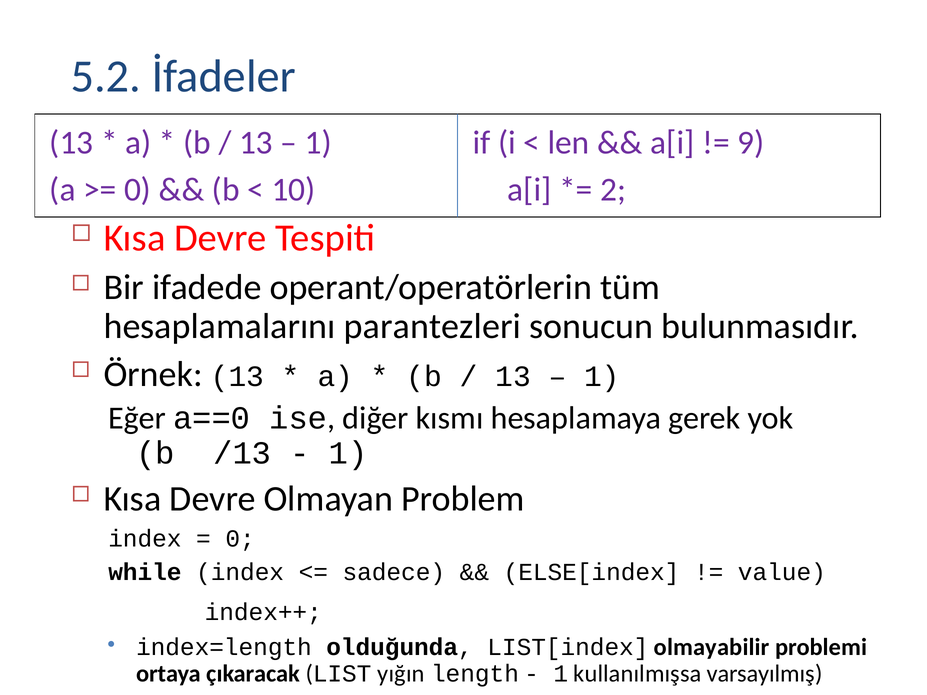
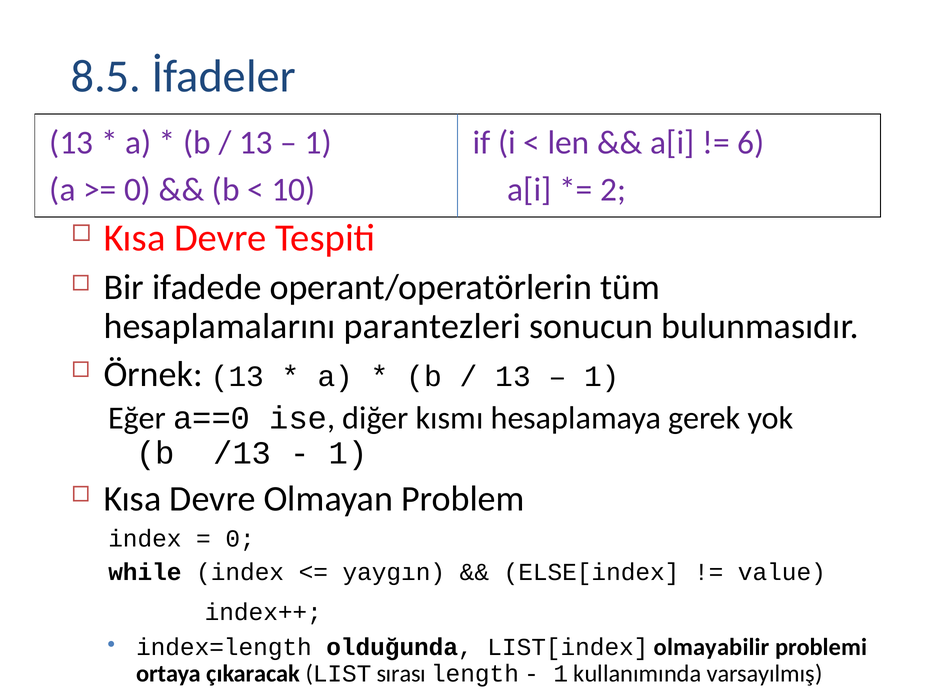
5.2: 5.2 -> 8.5 (106, 77)
9: 9 -> 6 (751, 143)
sadece: sadece -> yaygın (394, 572)
yığın: yığın -> sırası (401, 674)
kullanılmışsa: kullanılmışsa -> kullanımında (637, 674)
